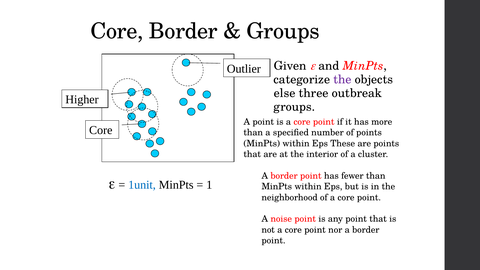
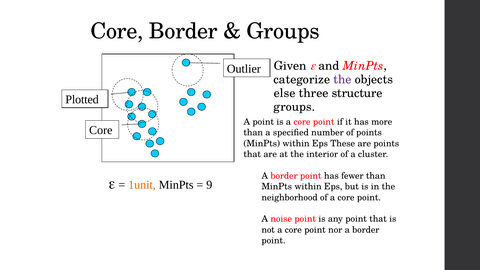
outbreak: outbreak -> structure (357, 93)
Higher: Higher -> Plotted (82, 100)
1unit colour: blue -> orange (142, 185)
1: 1 -> 9 (209, 185)
